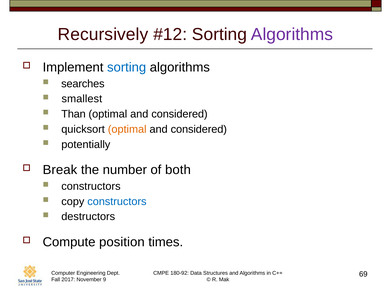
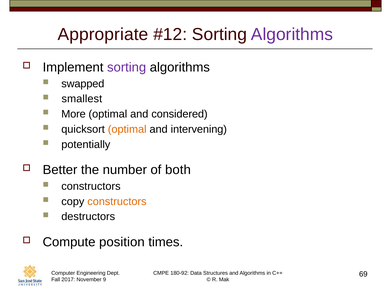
Recursively: Recursively -> Appropriate (103, 34)
sorting colour: blue -> purple (127, 67)
searches: searches -> swapped (83, 84)
Than: Than -> More (74, 114)
considered: considered -> intervening (199, 129)
Break: Break -> Better (60, 170)
constructors colour: blue -> orange (117, 202)
